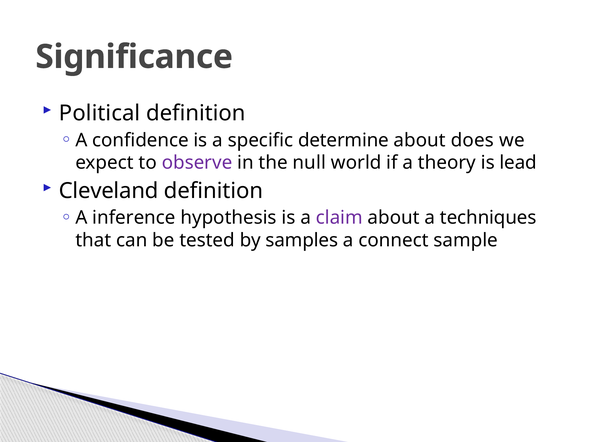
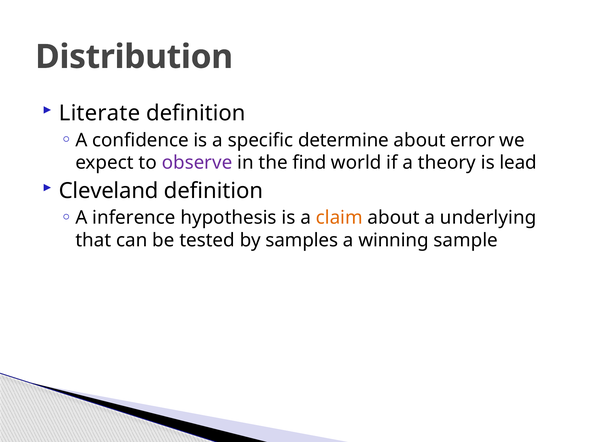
Significance: Significance -> Distribution (134, 57)
Political: Political -> Literate (100, 113)
does: does -> error (473, 140)
null: null -> find (309, 163)
claim colour: purple -> orange (339, 218)
techniques: techniques -> underlying (488, 218)
connect: connect -> winning (394, 241)
